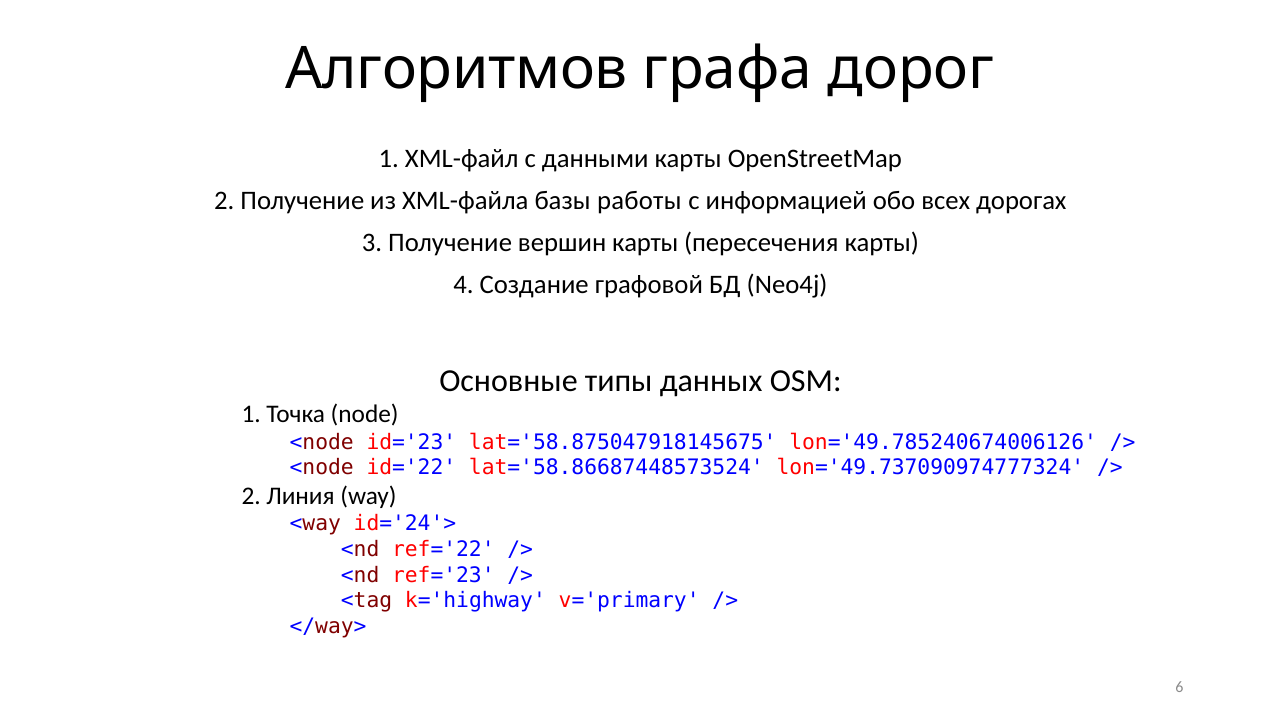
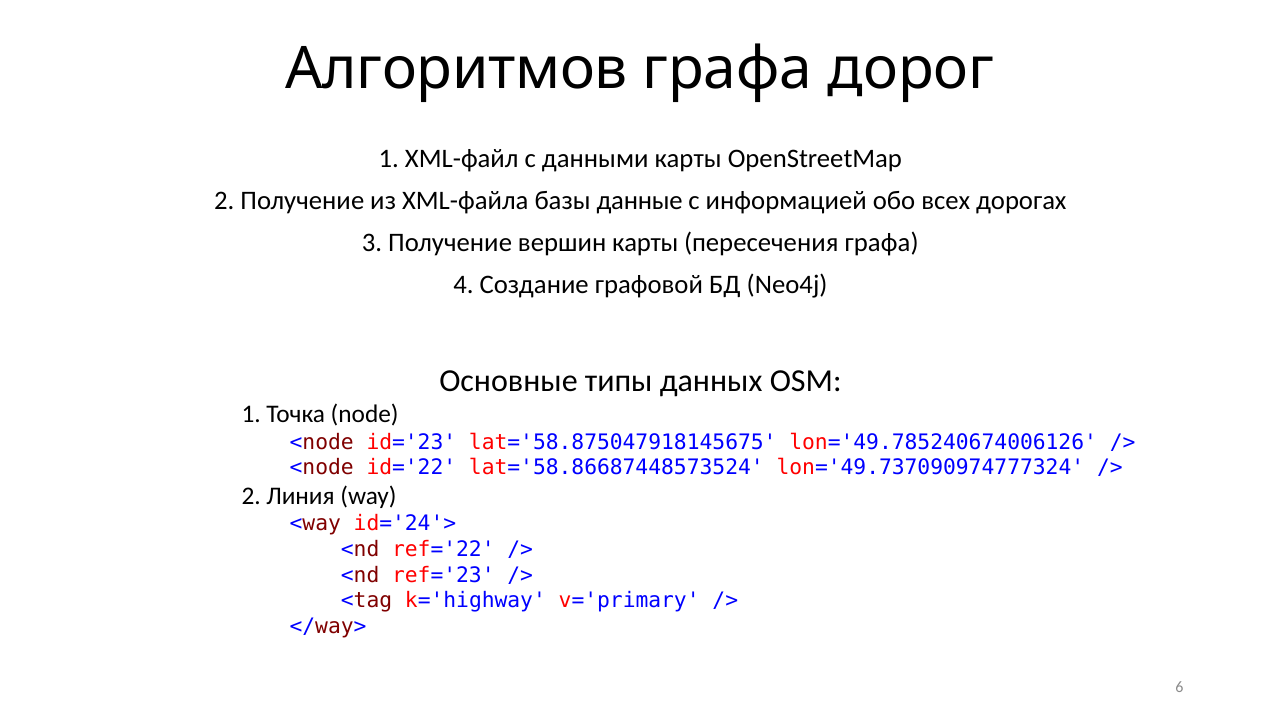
работы: работы -> данные (640, 201)
пересечения карты: карты -> графа (882, 243)
